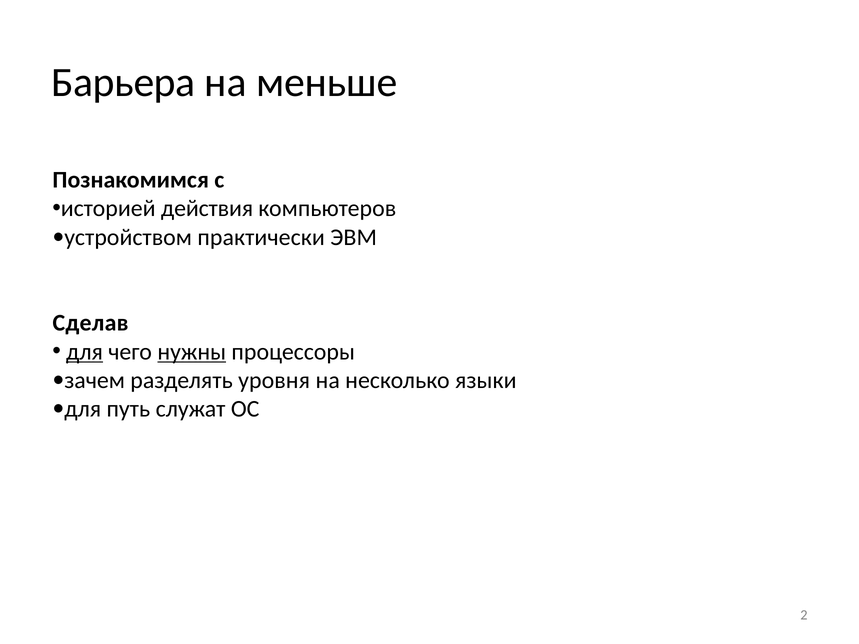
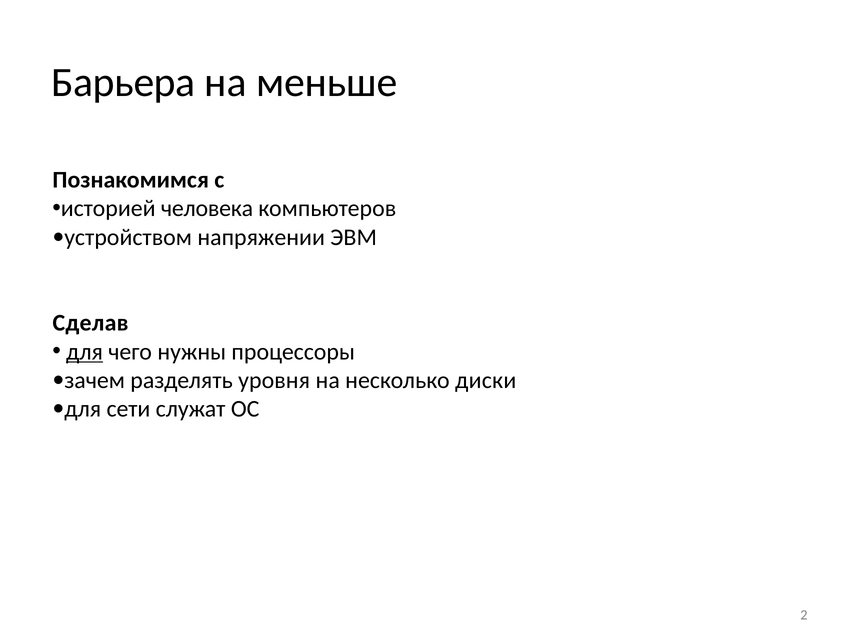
действия: действия -> человека (207, 209)
практически: практически -> напряжении (261, 237)
нужны underline: present -> none (192, 352)
языки: языки -> диски (486, 381)
путь: путь -> сети (128, 409)
